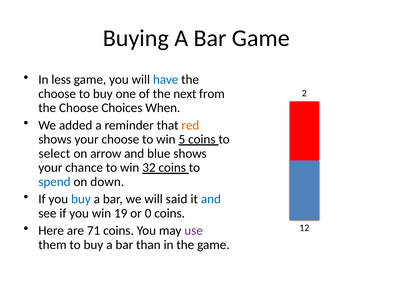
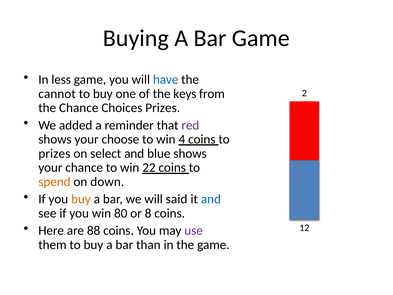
choose: choose -> cannot (57, 94)
next: next -> keys (185, 94)
Choose: Choose -> Chance (79, 108)
Choices When: When -> Prizes (163, 108)
red colour: orange -> purple (190, 125)
5: 5 -> 4 (182, 139)
select: select -> prizes (54, 153)
arrow: arrow -> select (106, 153)
32: 32 -> 22 (149, 168)
spend colour: blue -> orange (54, 182)
buy colour: blue -> orange (81, 199)
19: 19 -> 80 (121, 213)
0: 0 -> 8 (148, 213)
71: 71 -> 88 (94, 230)
